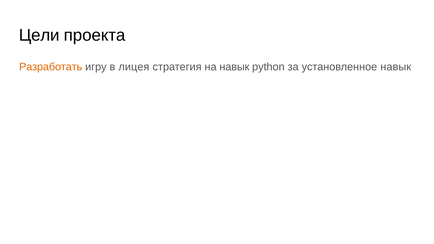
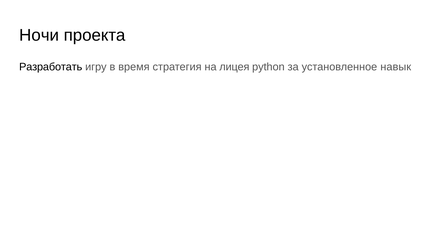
Цели: Цели -> Ночи (39, 35)
Разработать colour: orange -> black (51, 67)
лицея: лицея -> время (134, 67)
на навык: навык -> лицея (234, 67)
